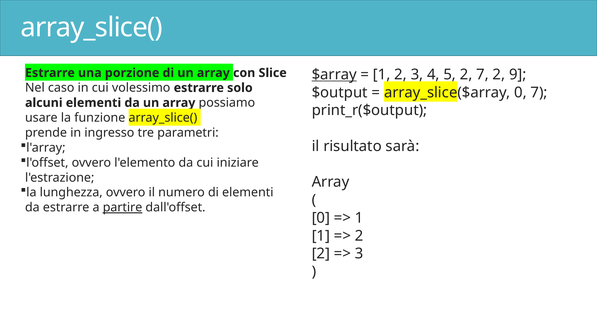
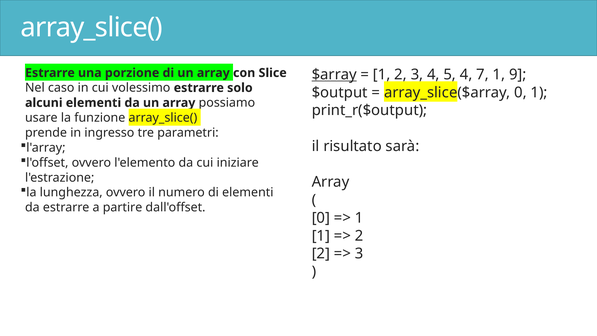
2: 2 -> 4 (466, 74)
7 2: 2 -> 1 (499, 74)
0 7: 7 -> 1 (539, 92)
partire underline: present -> none (123, 207)
